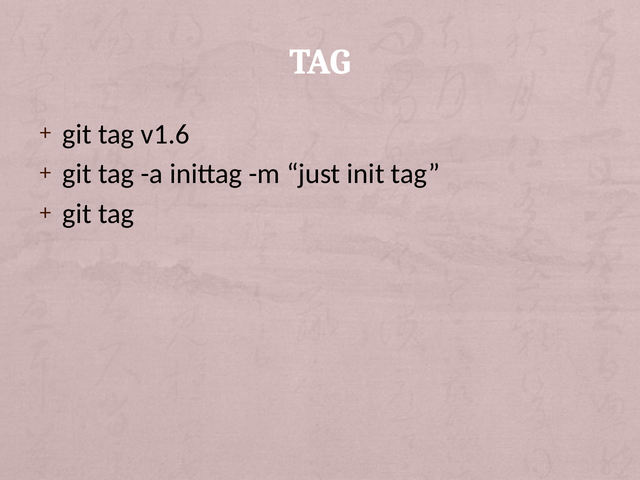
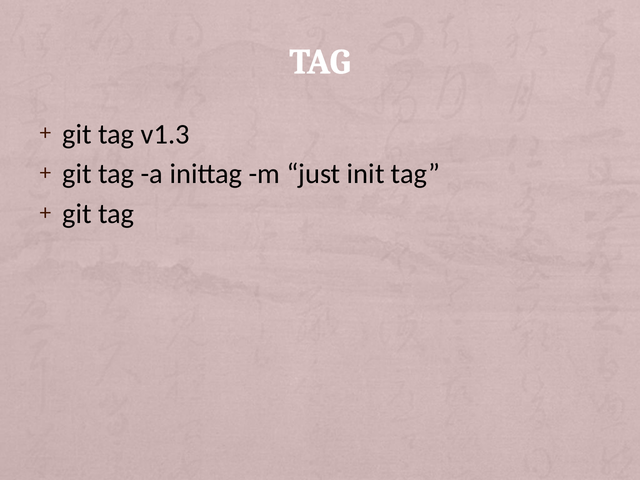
v1.6: v1.6 -> v1.3 (165, 134)
